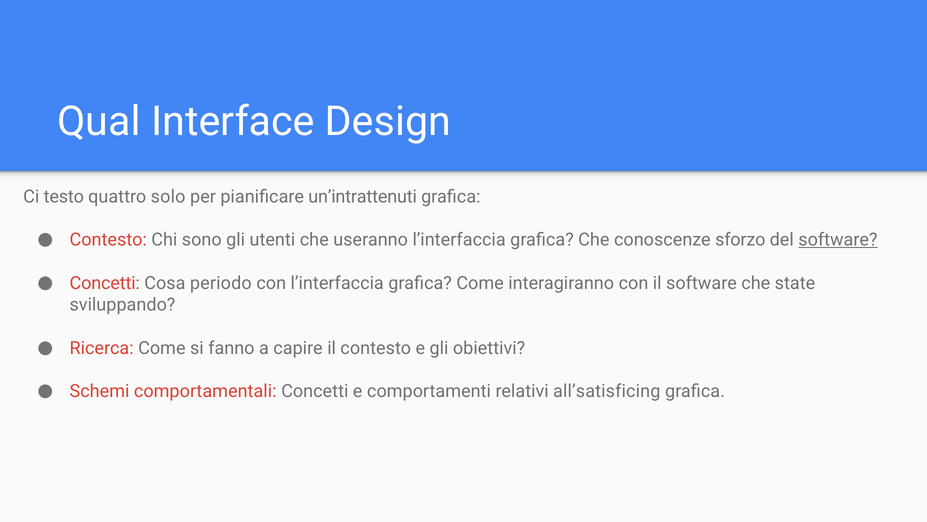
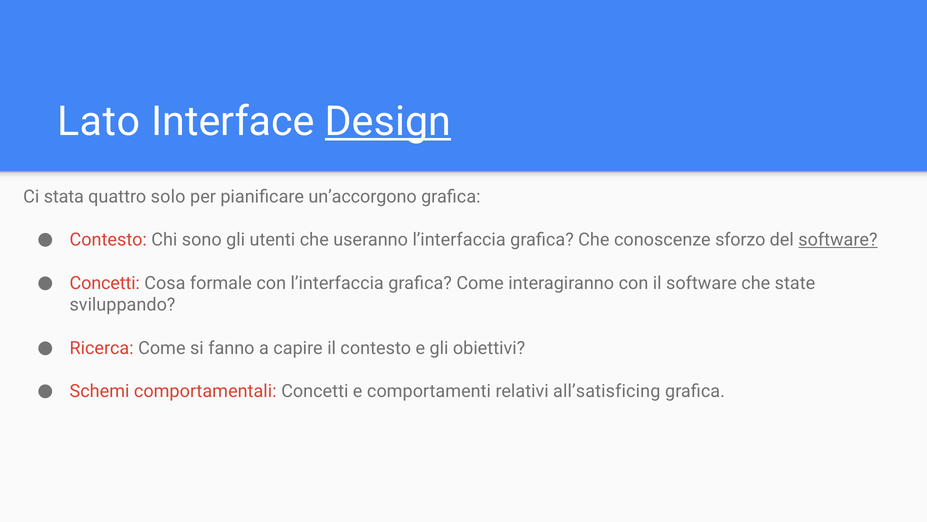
Qual: Qual -> Lato (99, 122)
Design underline: none -> present (388, 122)
testo: testo -> stata (64, 196)
un’intrattenuti: un’intrattenuti -> un’accorgono (363, 196)
periodo: periodo -> formale (221, 283)
